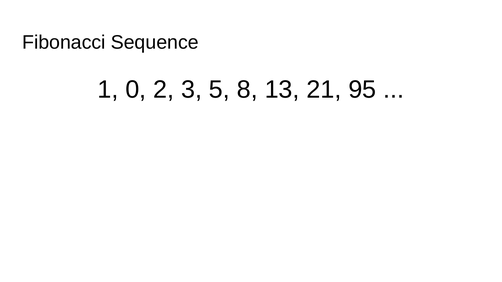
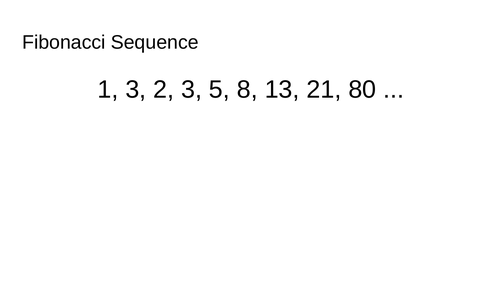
1 0: 0 -> 3 (136, 90)
95: 95 -> 80 (362, 90)
